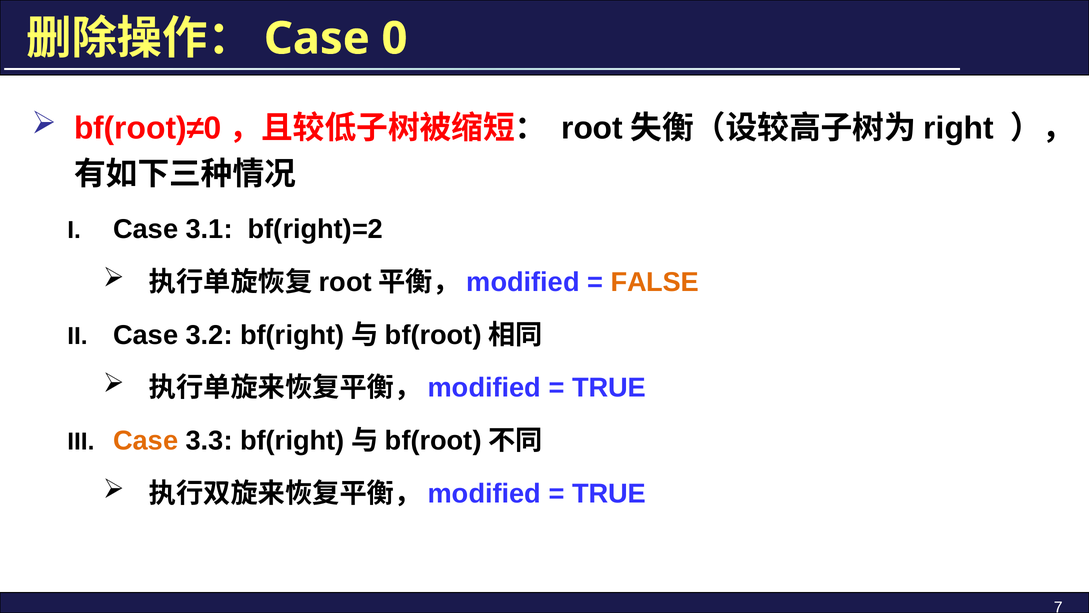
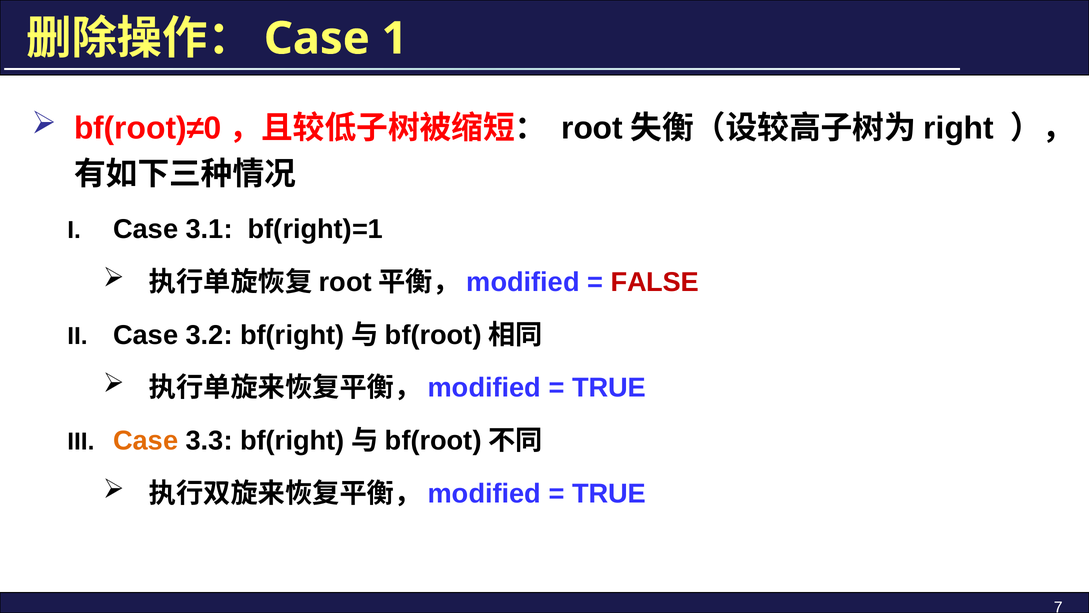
0: 0 -> 1 (395, 39)
bf(right)=2: bf(right)=2 -> bf(right)=1 (315, 229)
FALSE colour: orange -> red (655, 282)
